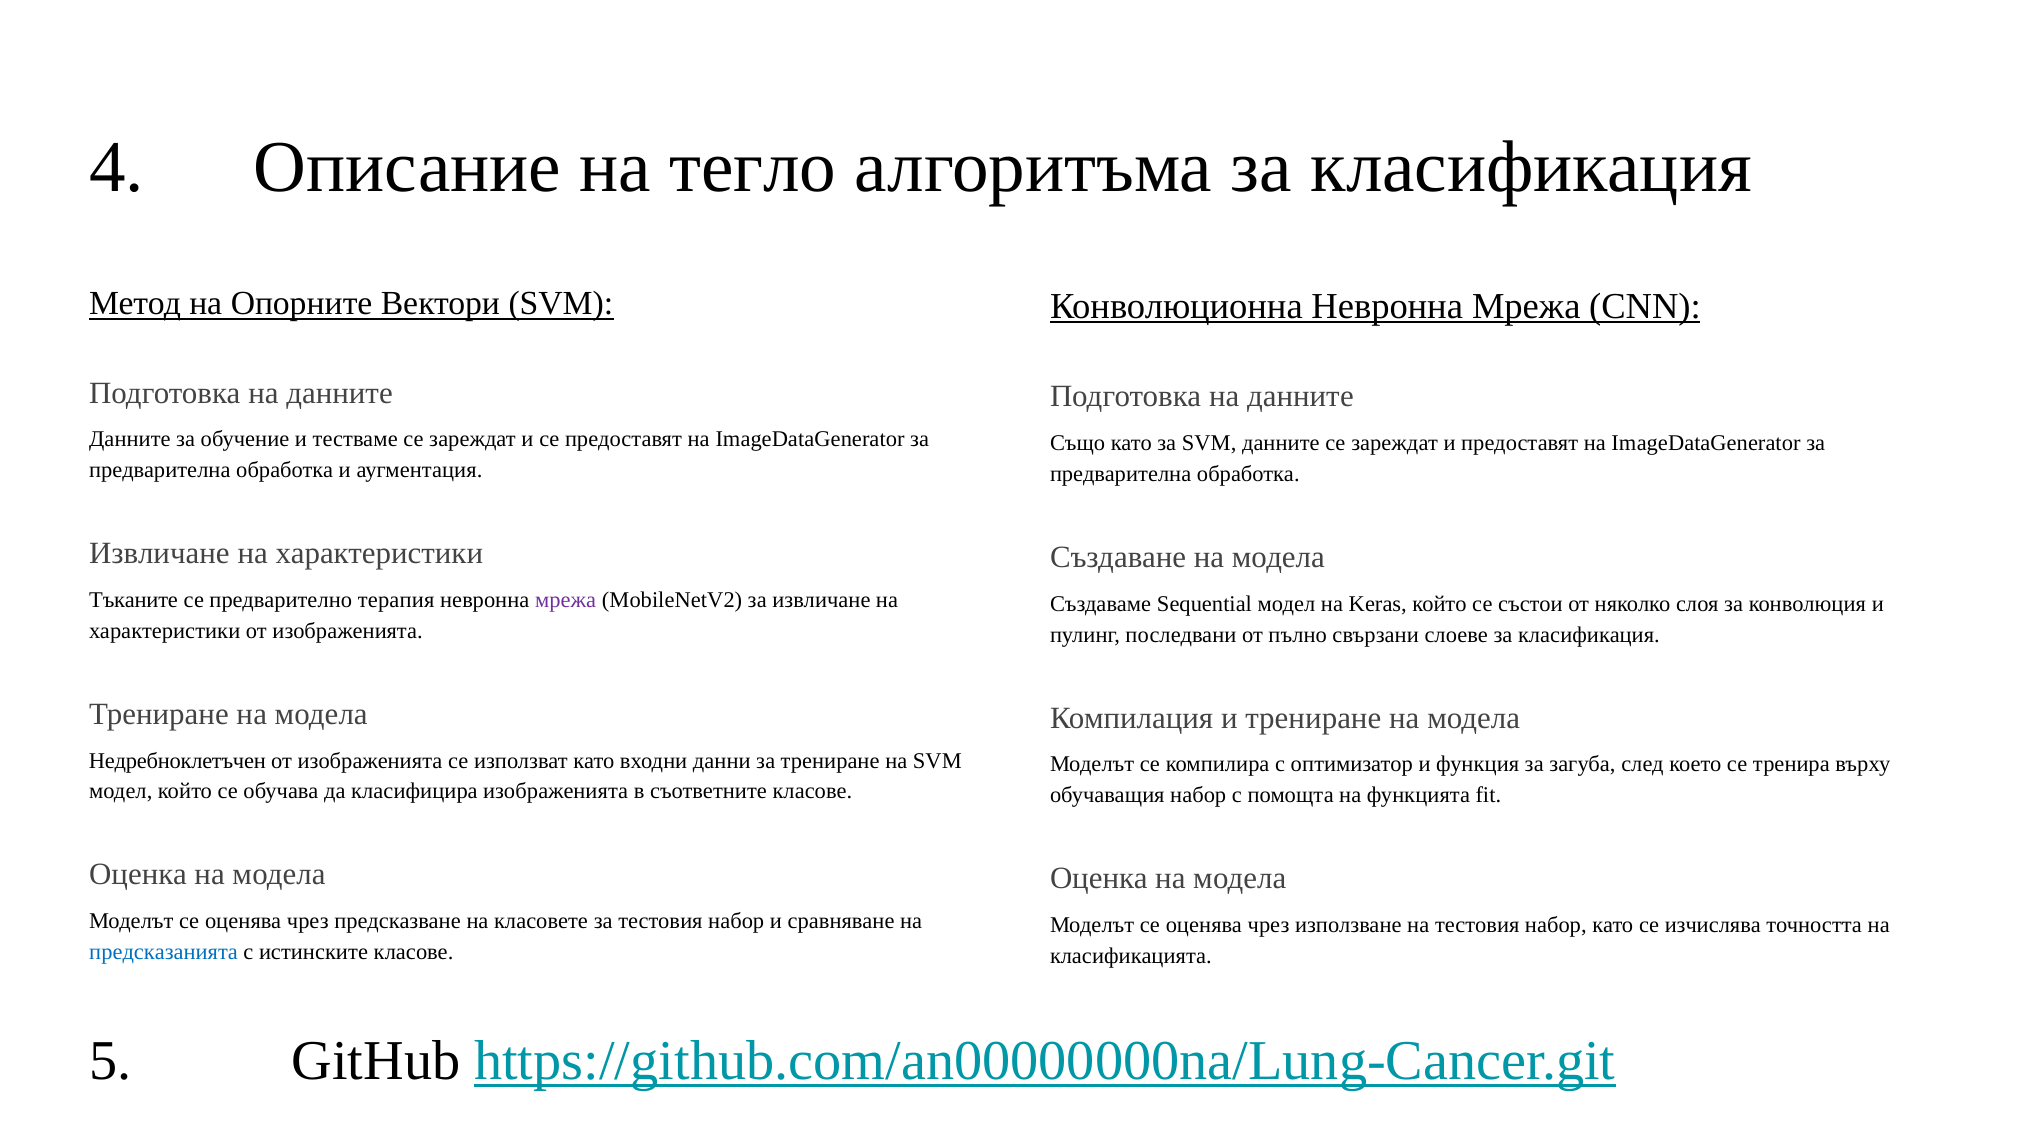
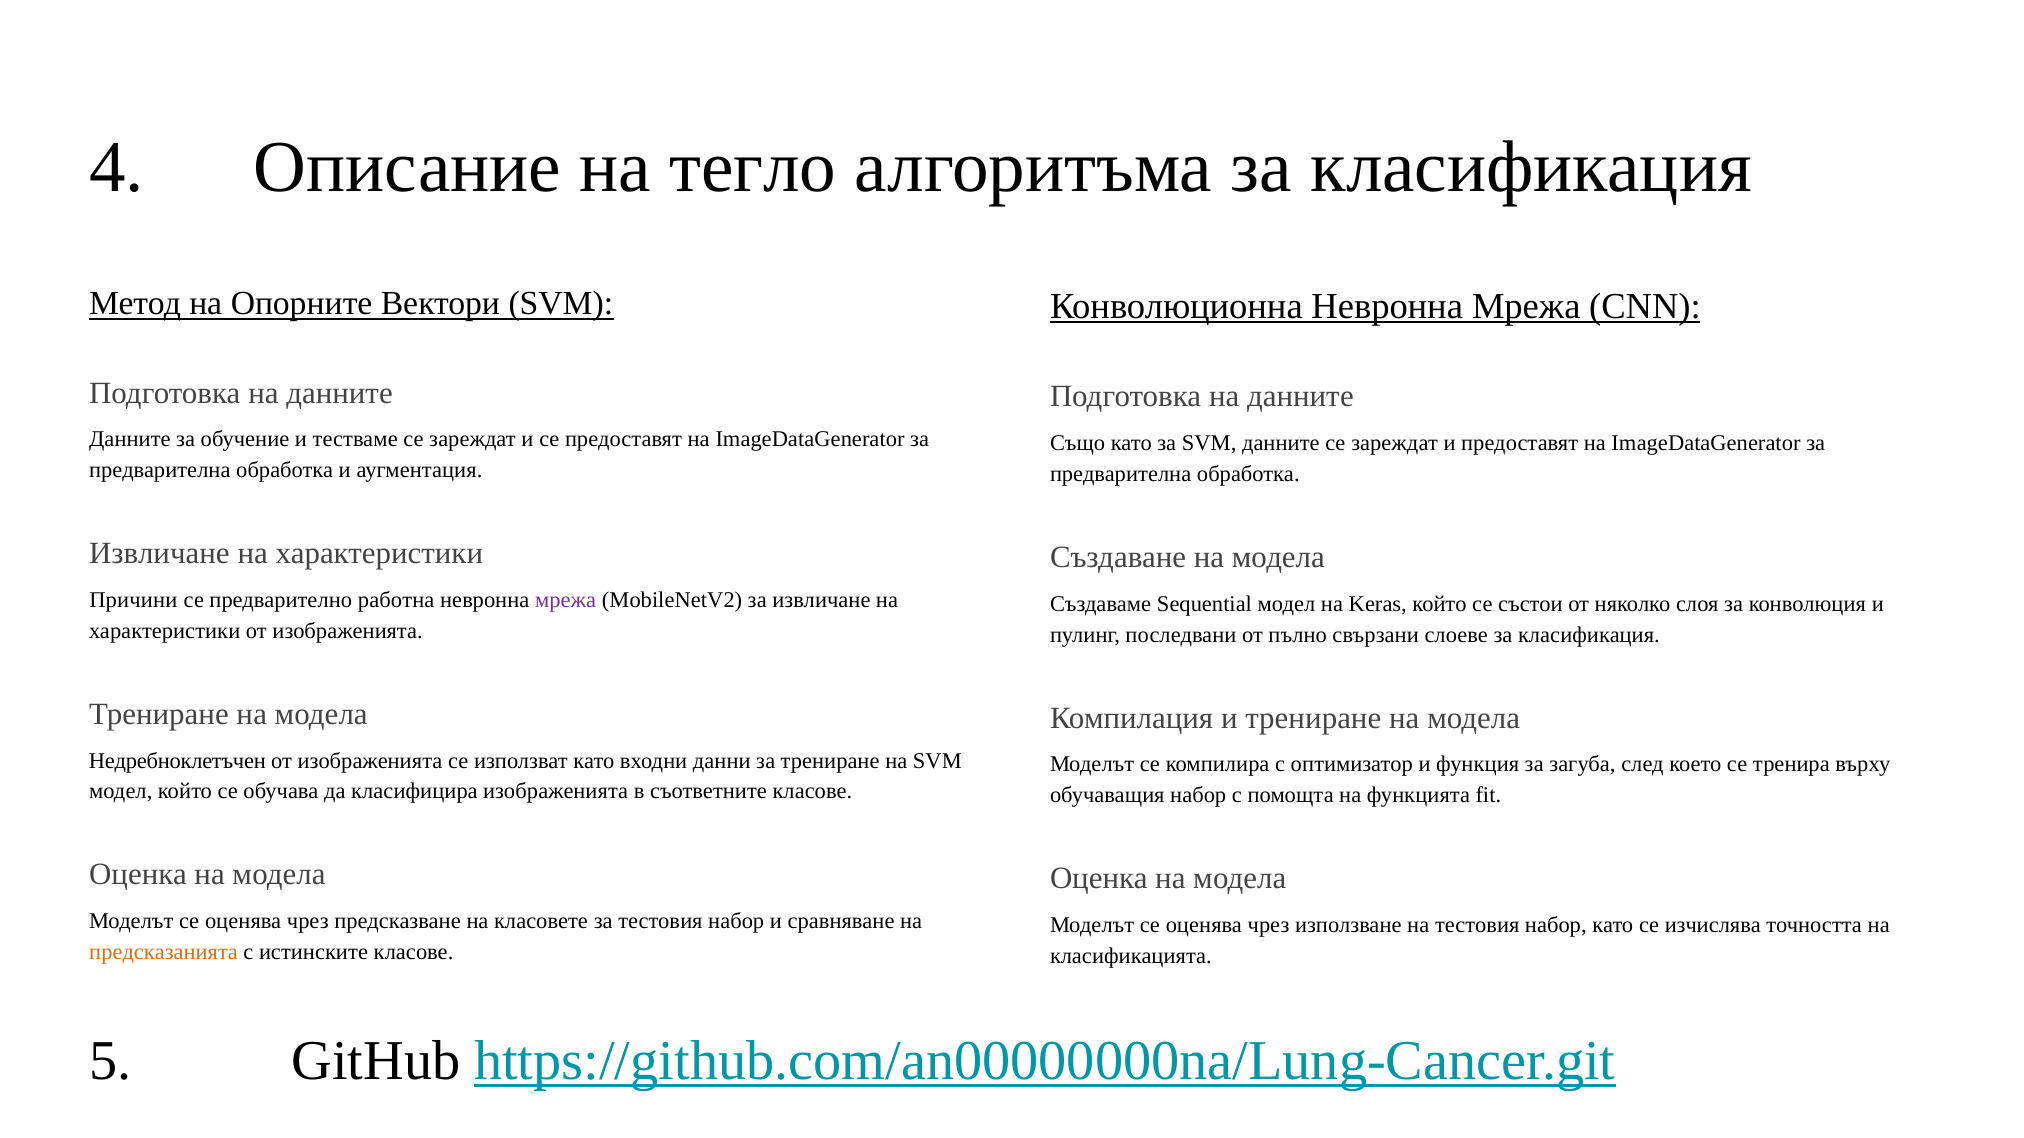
Тъканите: Тъканите -> Причини (133, 600)
терапия: терапия -> работна (396, 600)
предсказанията colour: blue -> orange (164, 953)
